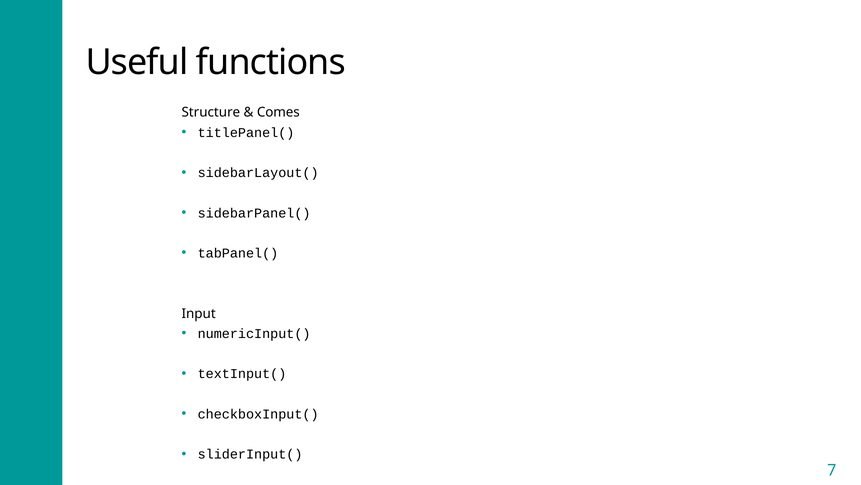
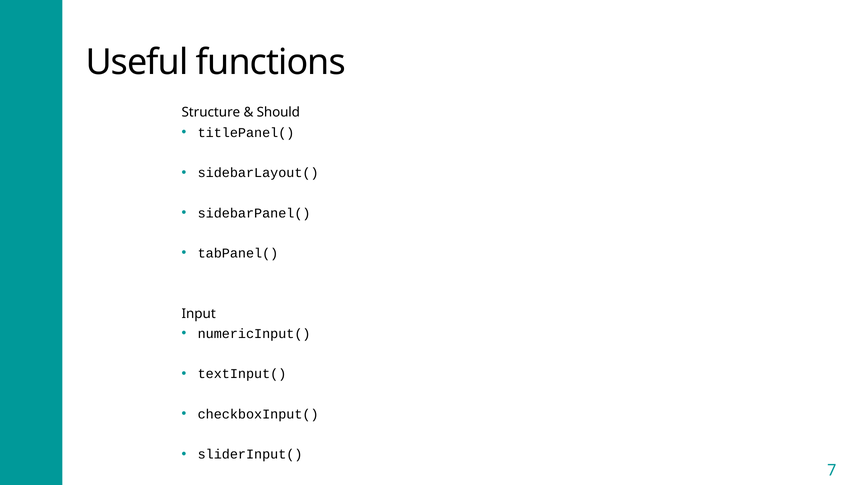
Comes: Comes -> Should (278, 112)
